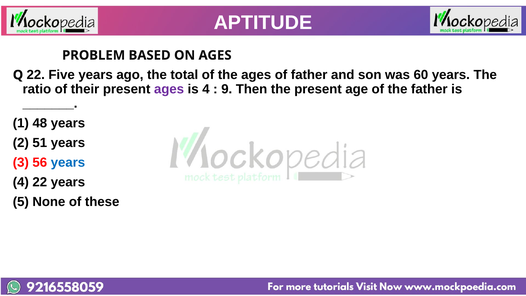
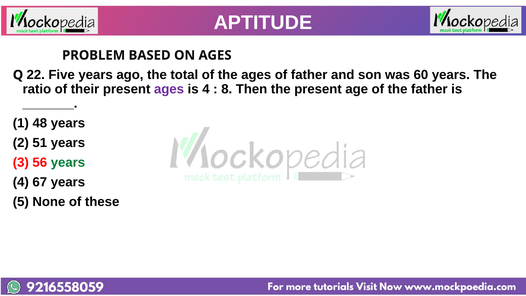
9: 9 -> 8 (227, 89)
years colour: blue -> green (68, 162)
4 22: 22 -> 67 (40, 182)
